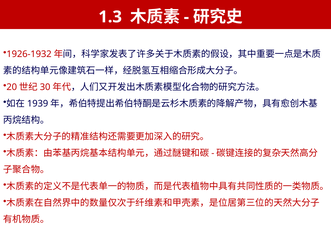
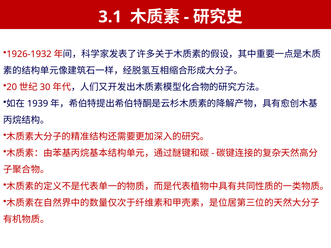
1.3: 1.3 -> 3.1 (110, 17)
